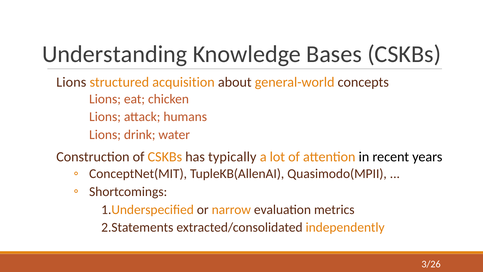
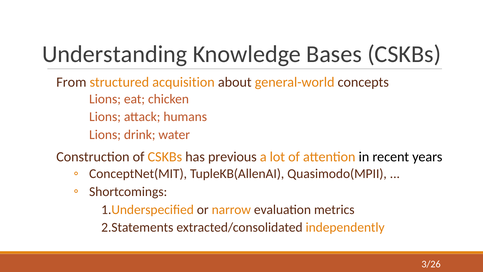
Lions: Lions -> From (71, 82)
typically: typically -> previous (232, 157)
